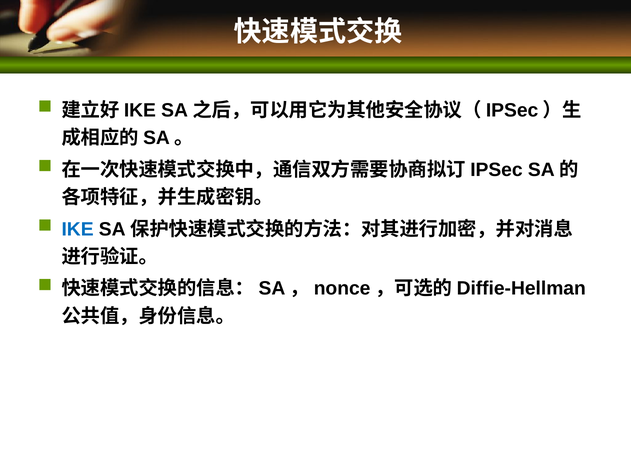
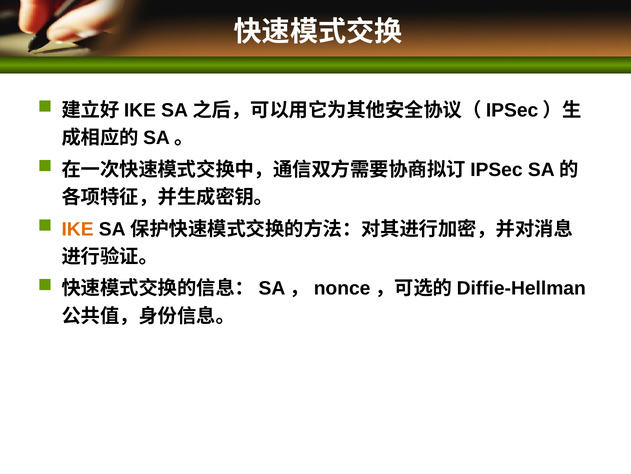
IKE colour: blue -> orange (78, 229)
